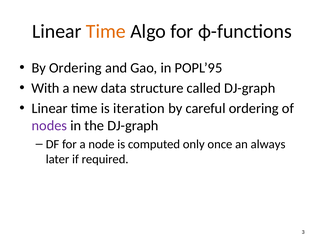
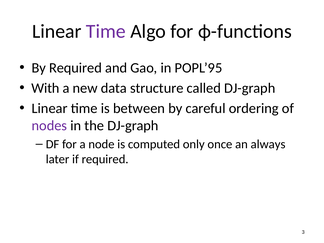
Time colour: orange -> purple (106, 31)
By Ordering: Ordering -> Required (75, 68)
iteration: iteration -> between (139, 108)
